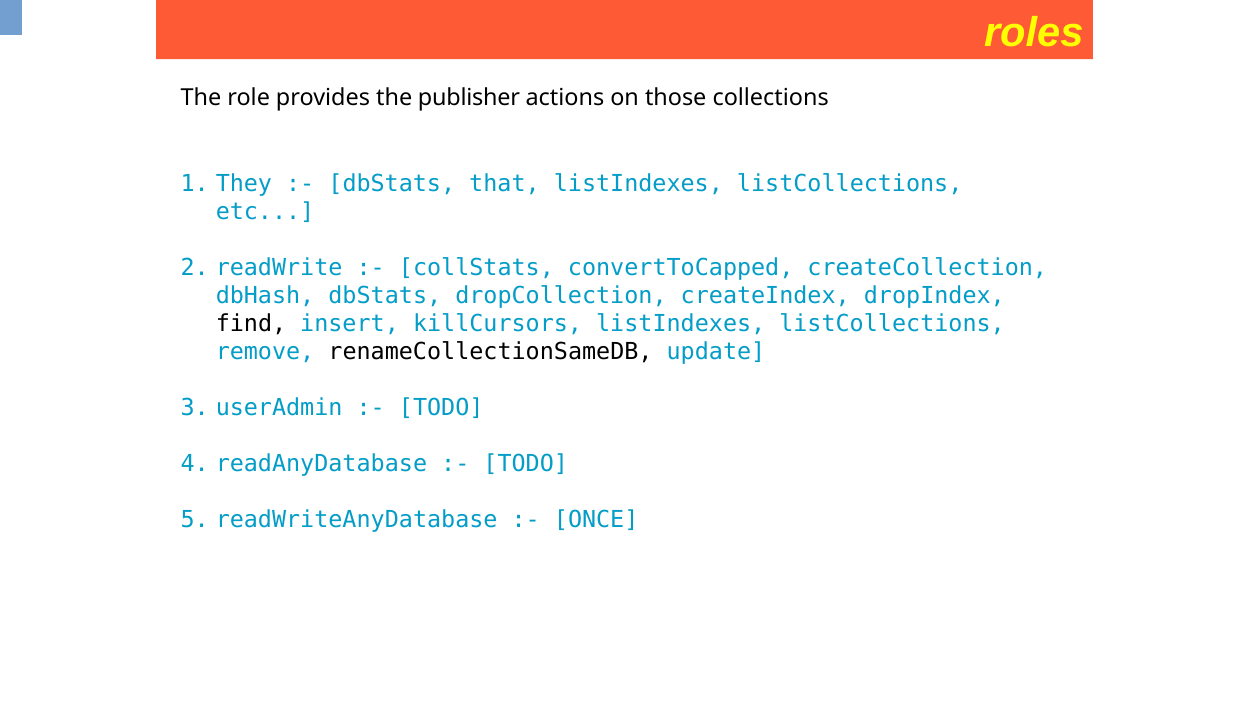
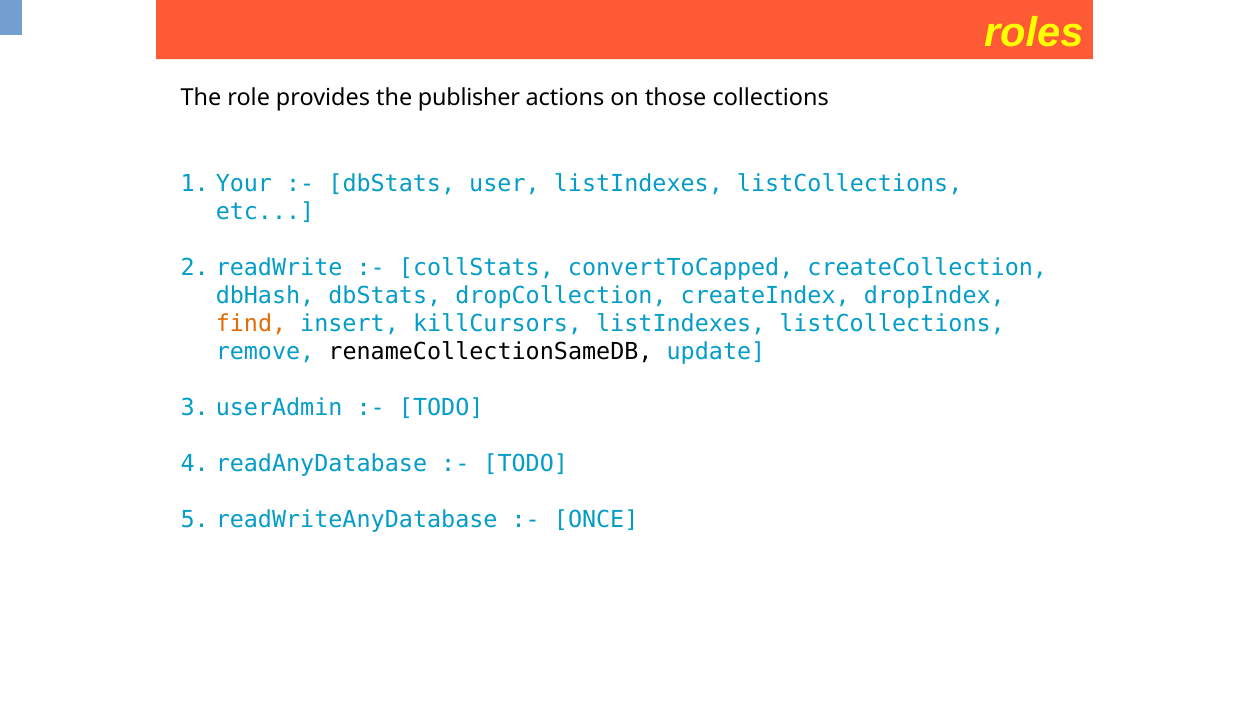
They: They -> Your (244, 183)
that: that -> user (504, 183)
find colour: black -> orange (251, 324)
